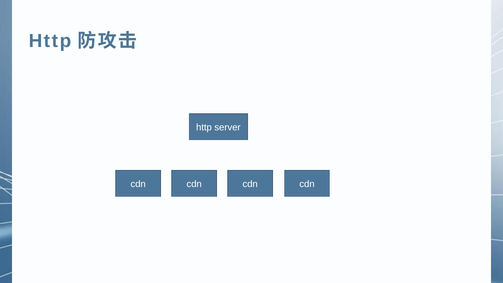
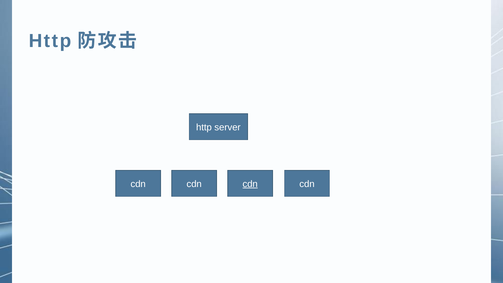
cdn underline: none -> present (250, 184)
